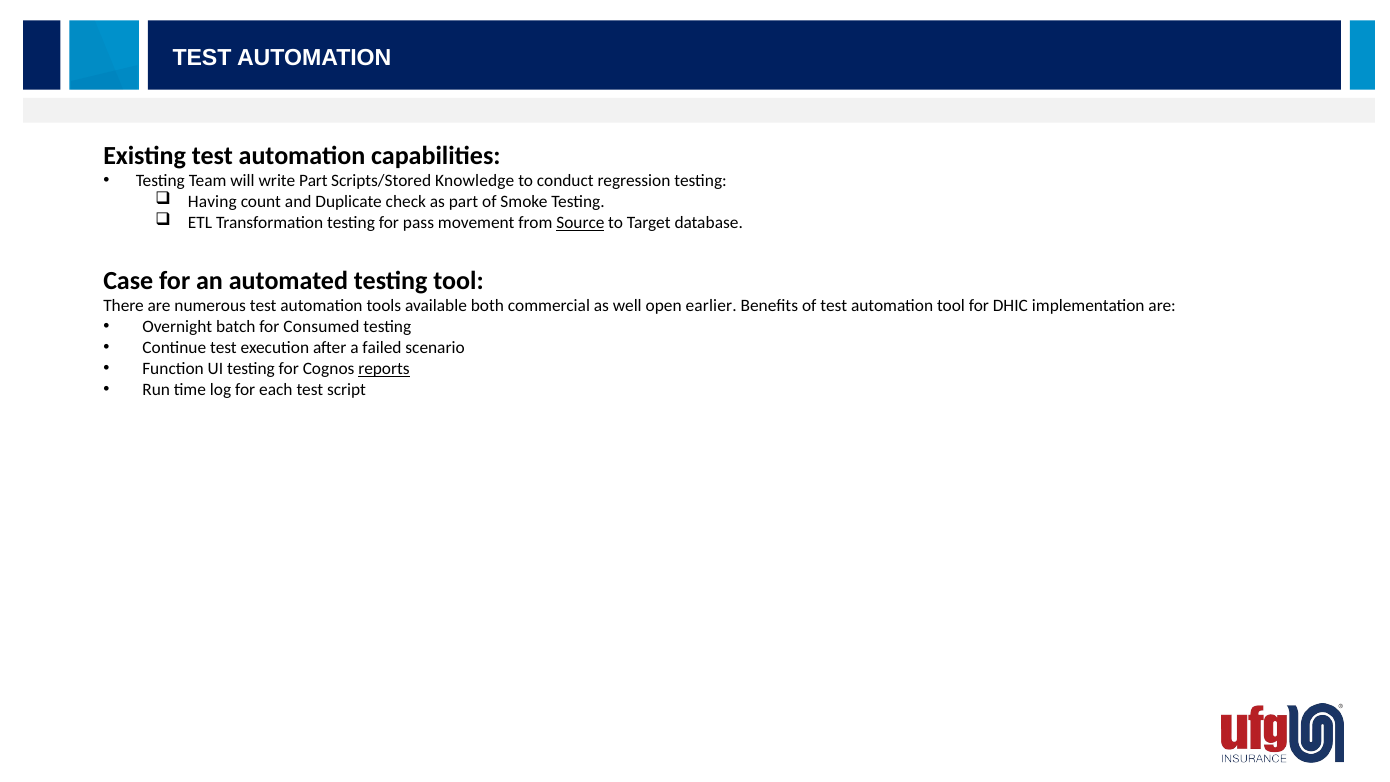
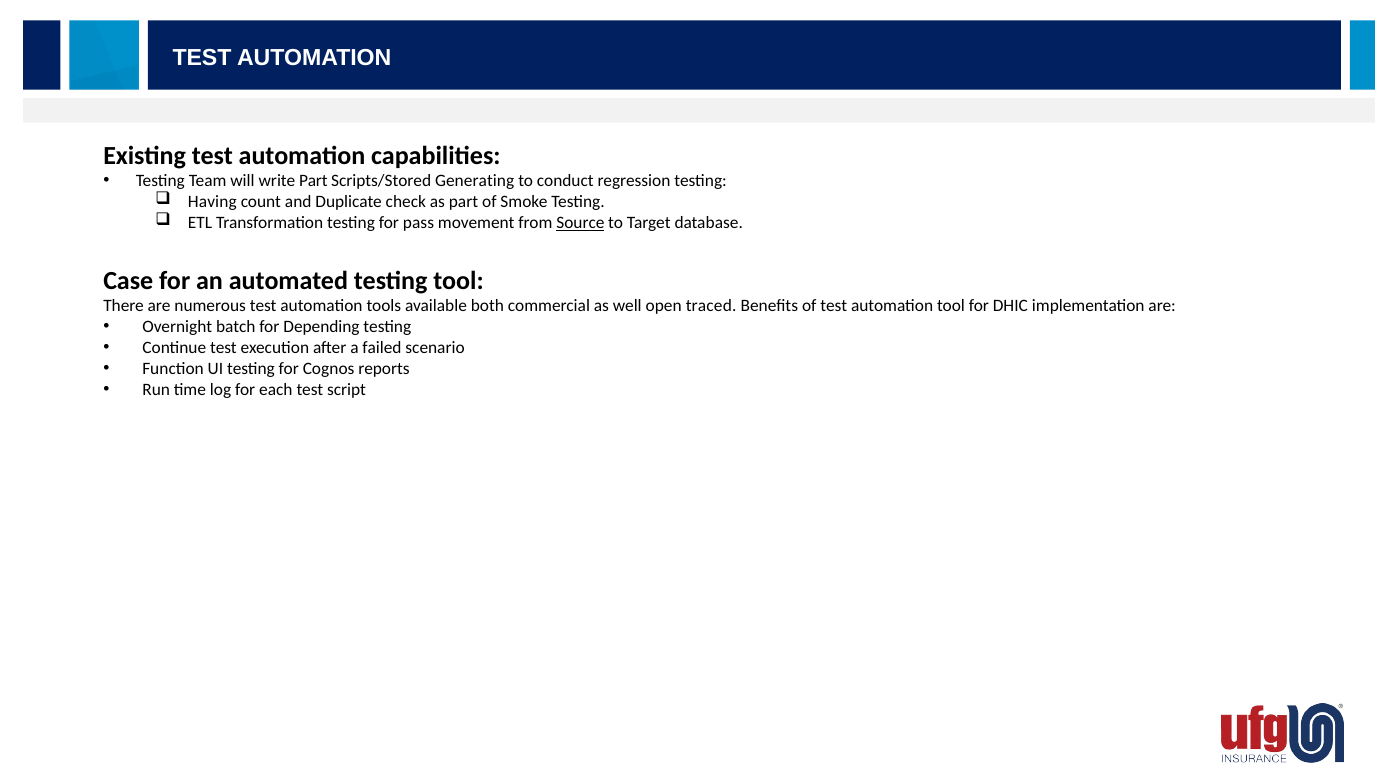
Knowledge: Knowledge -> Generating (475, 181)
earlier: earlier -> traced (711, 306)
Consumed: Consumed -> Depending (321, 327)
reports underline: present -> none (384, 368)
